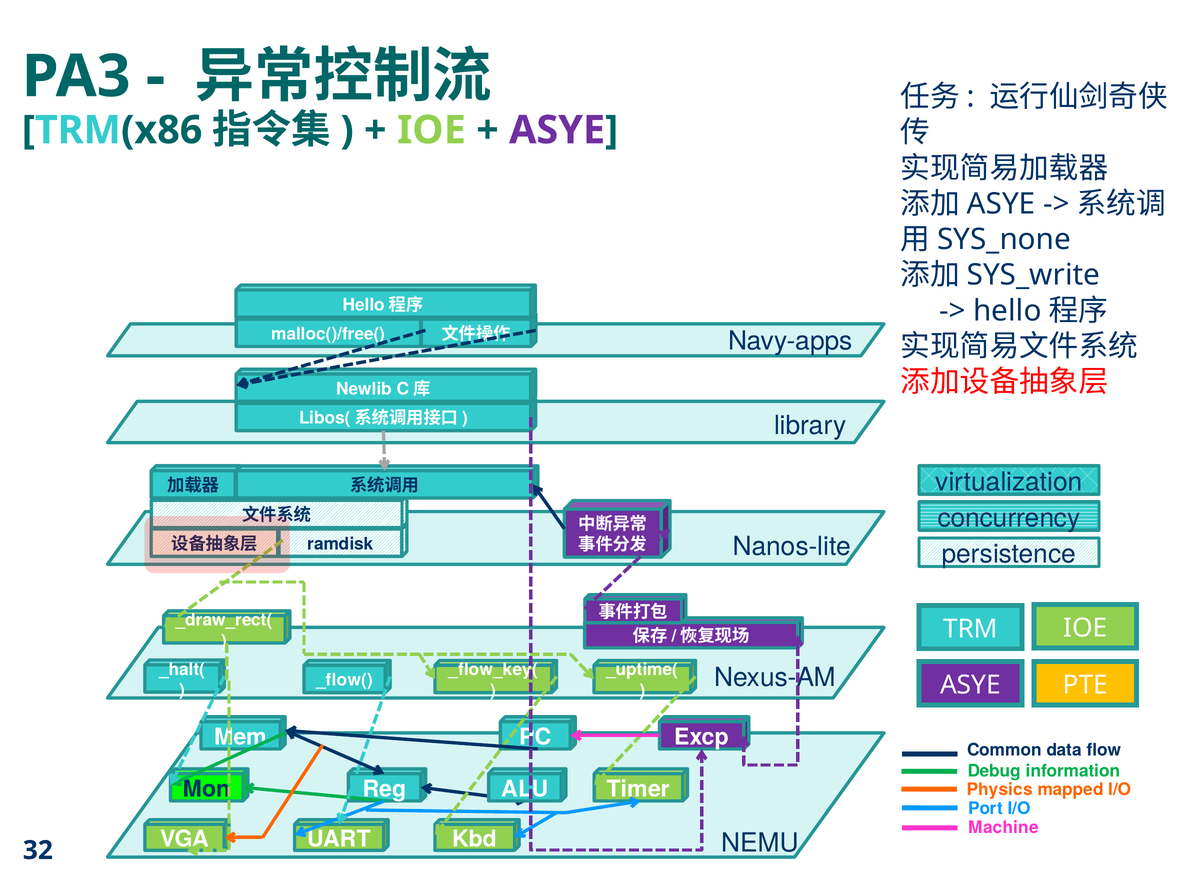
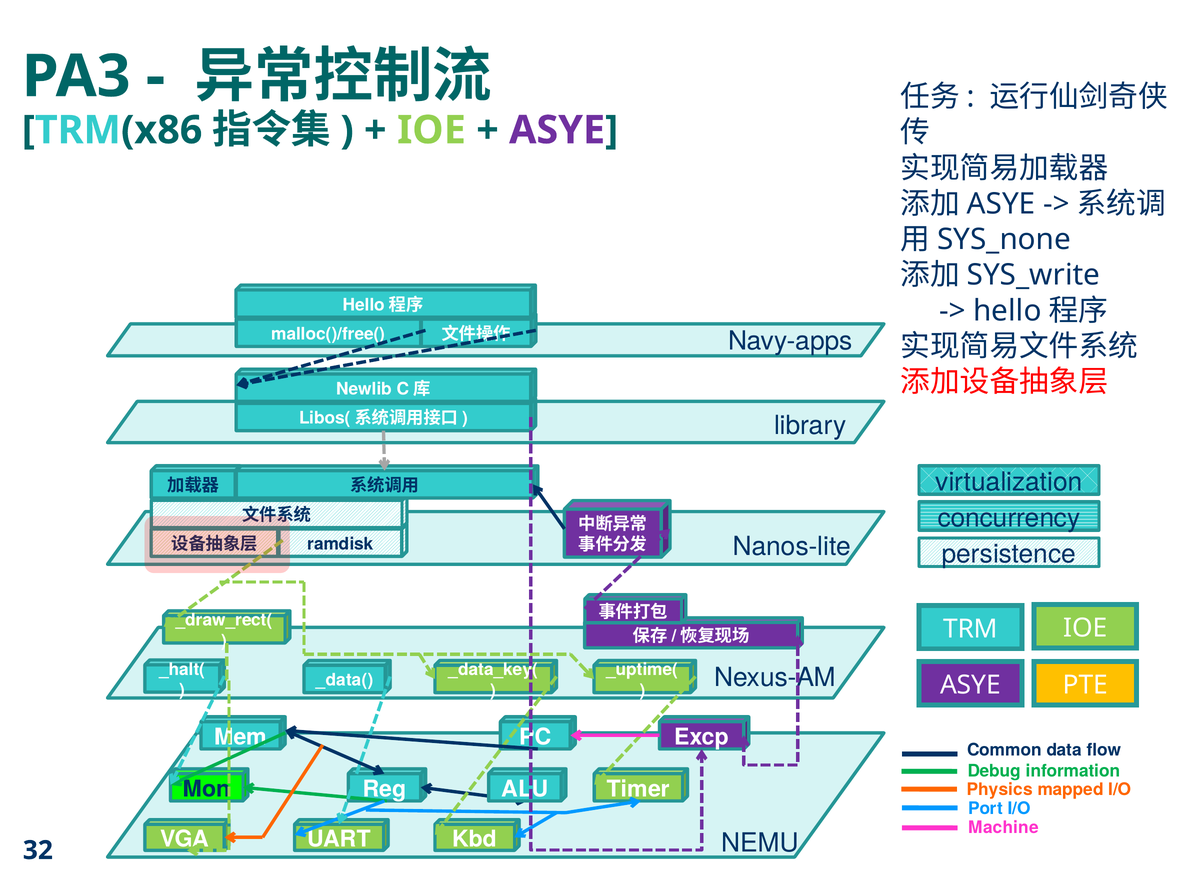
_flow_key(: _flow_key( -> _data_key( (493, 670)
_flow(: _flow( -> _data( (345, 680)
